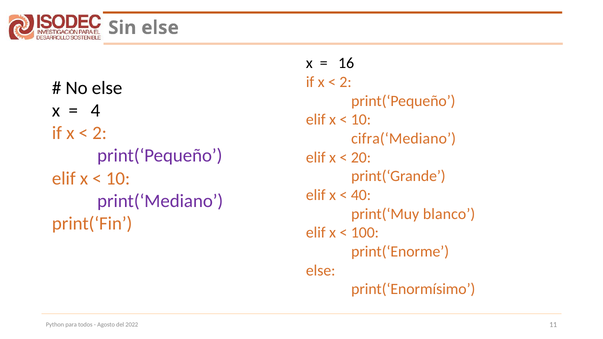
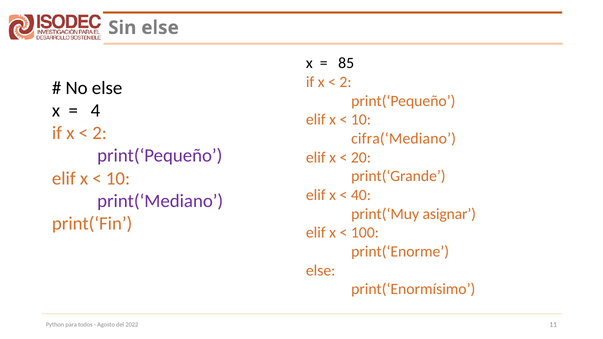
16: 16 -> 85 (346, 63)
blanco: blanco -> asignar (449, 214)
